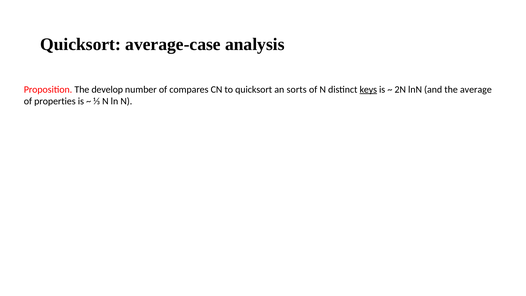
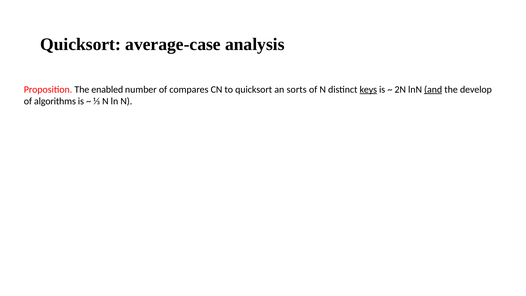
develop: develop -> enabled (107, 89)
and underline: none -> present (433, 89)
average: average -> develop (476, 89)
properties: properties -> algorithms (55, 101)
